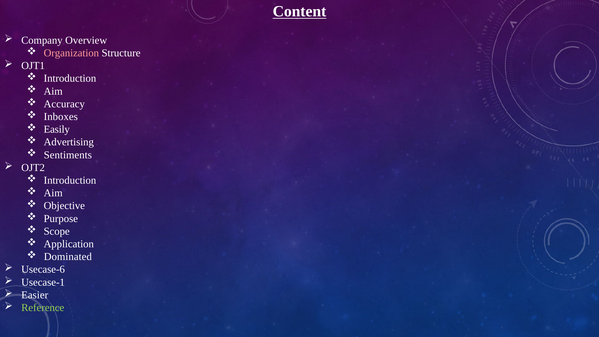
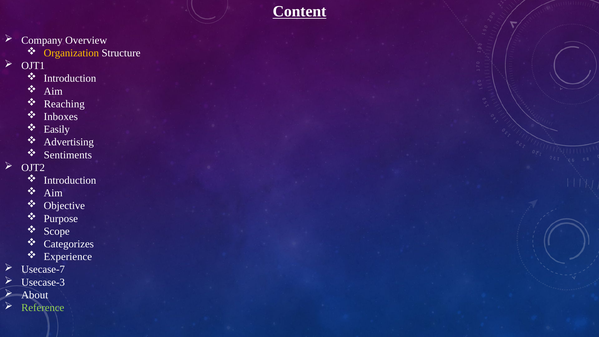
Organization colour: pink -> yellow (71, 53)
Accuracy: Accuracy -> Reaching (64, 104)
Application: Application -> Categorizes (69, 244)
Dominated: Dominated -> Experience (68, 257)
Usecase-6: Usecase-6 -> Usecase-7 (43, 269)
Usecase-1: Usecase-1 -> Usecase-3 (43, 282)
Easier: Easier -> About (35, 295)
